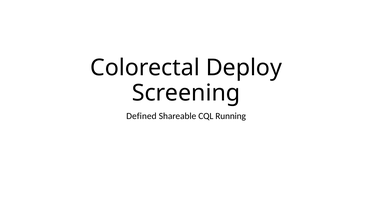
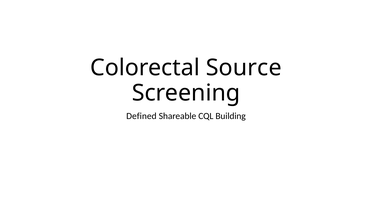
Deploy: Deploy -> Source (244, 68)
Running: Running -> Building (231, 116)
